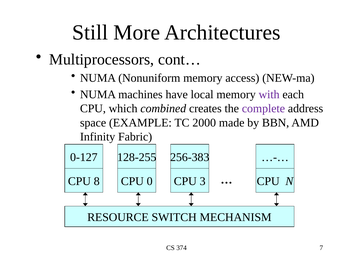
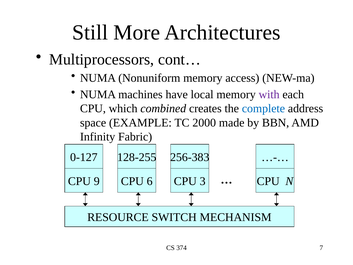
complete colour: purple -> blue (263, 108)
8: 8 -> 9 (97, 181)
0: 0 -> 6 (150, 181)
